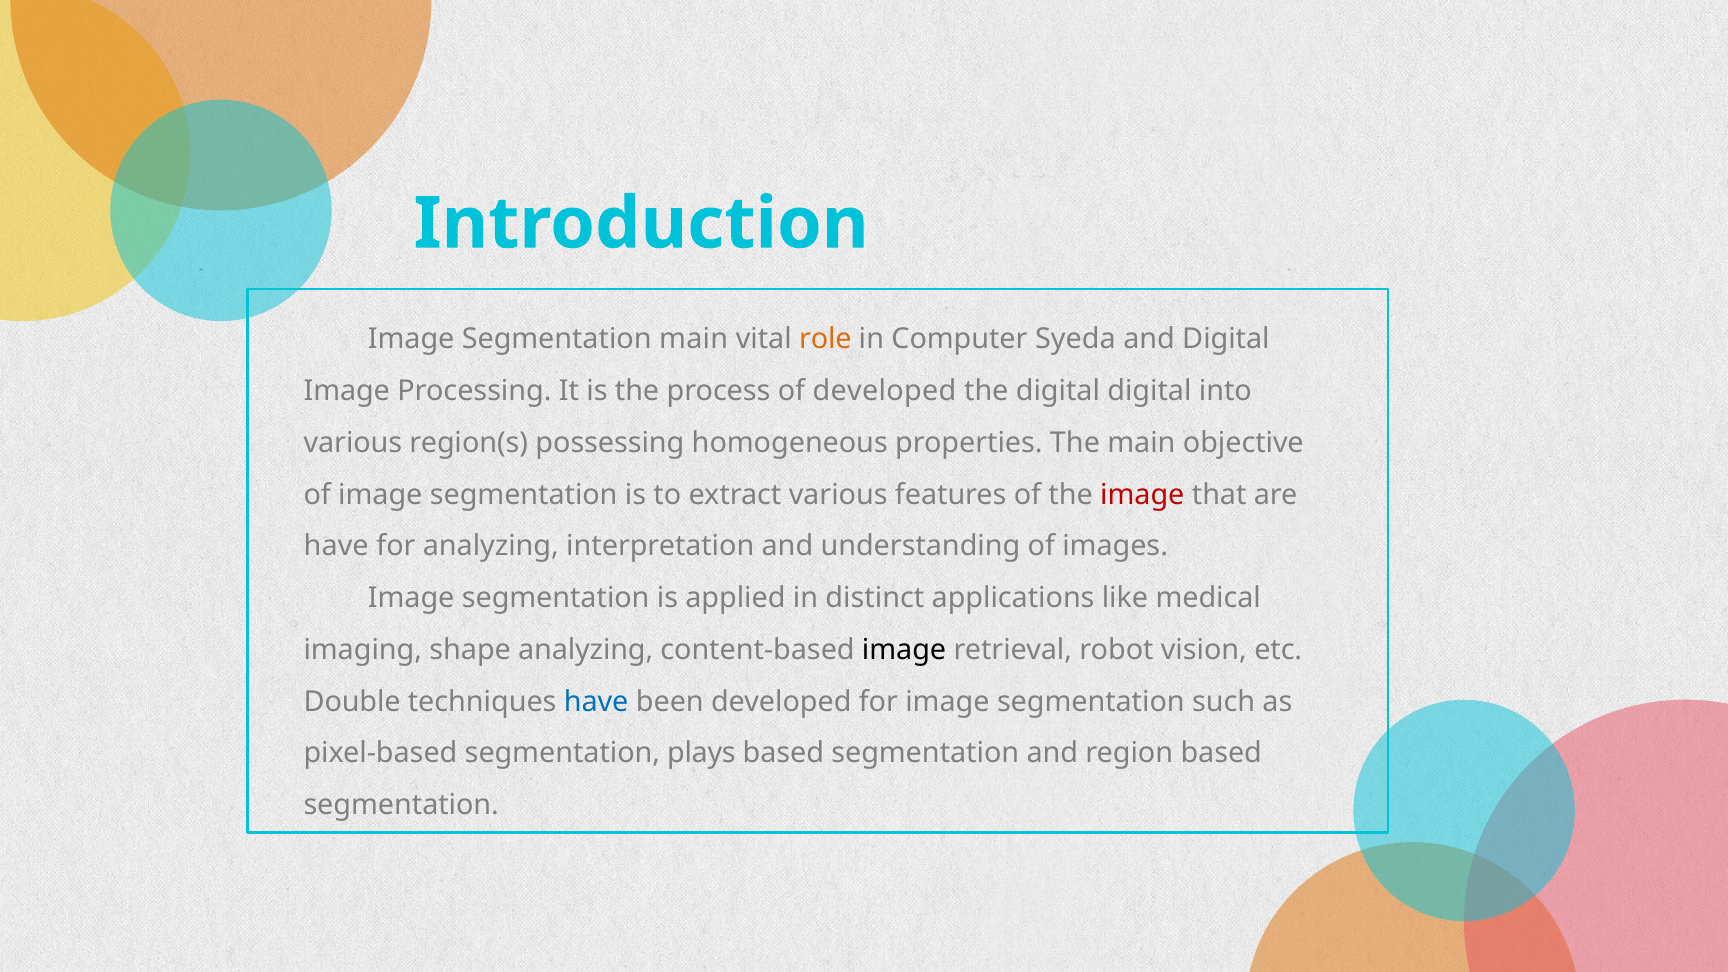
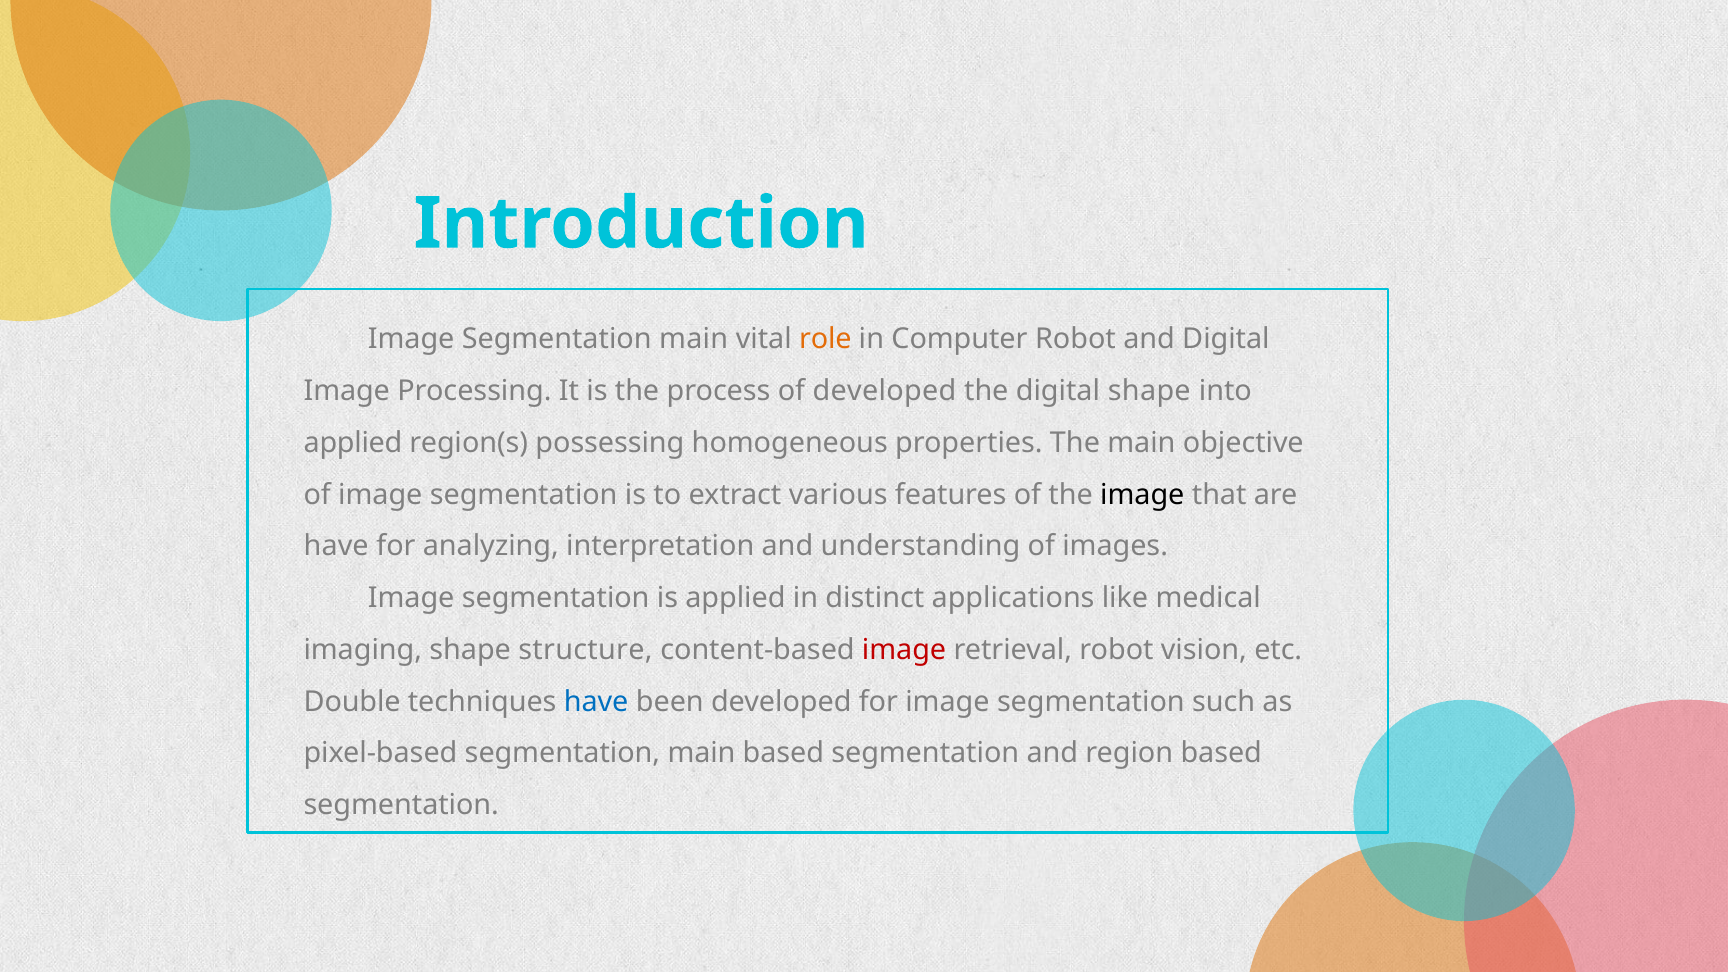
Computer Syeda: Syeda -> Robot (1075, 339)
digital digital: digital -> shape (1149, 391)
various: various -> applied (353, 443)
image colour: red -> black (1142, 495)
shape analyzing: analyzing -> structure (586, 650)
image colour: black -> red (904, 650)
pixel-based segmentation plays: plays -> main (701, 754)
